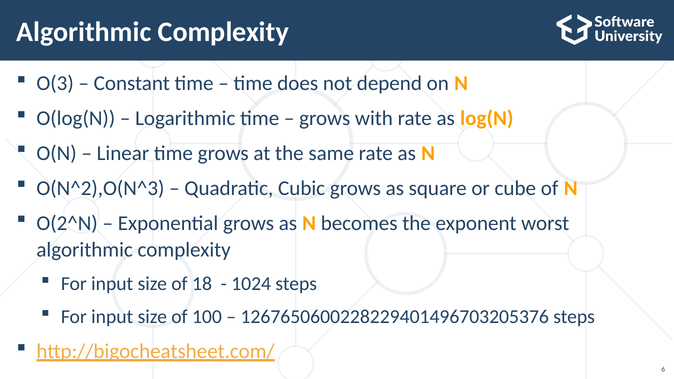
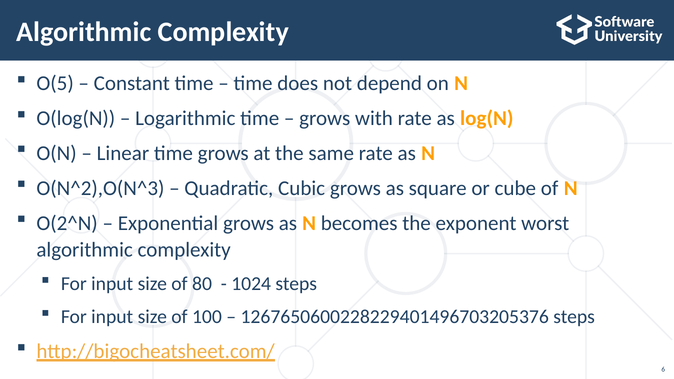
O(3: O(3 -> O(5 (55, 83)
18: 18 -> 80 (202, 284)
